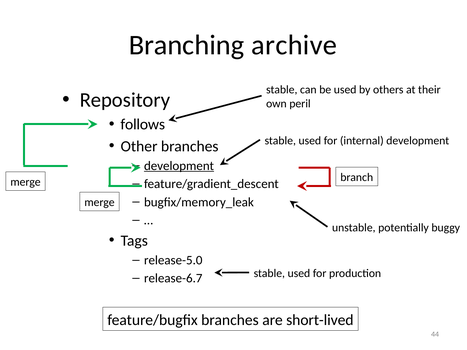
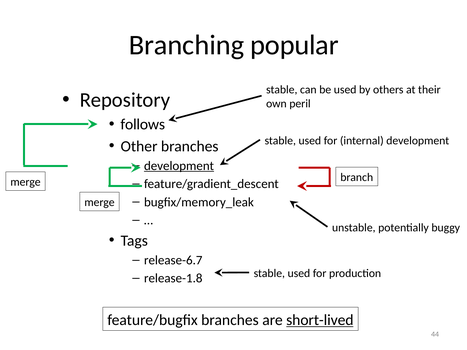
archive: archive -> popular (294, 45)
release-5.0: release-5.0 -> release-6.7 (173, 260)
release-6.7: release-6.7 -> release-1.8 (173, 279)
short-lived underline: none -> present (320, 320)
